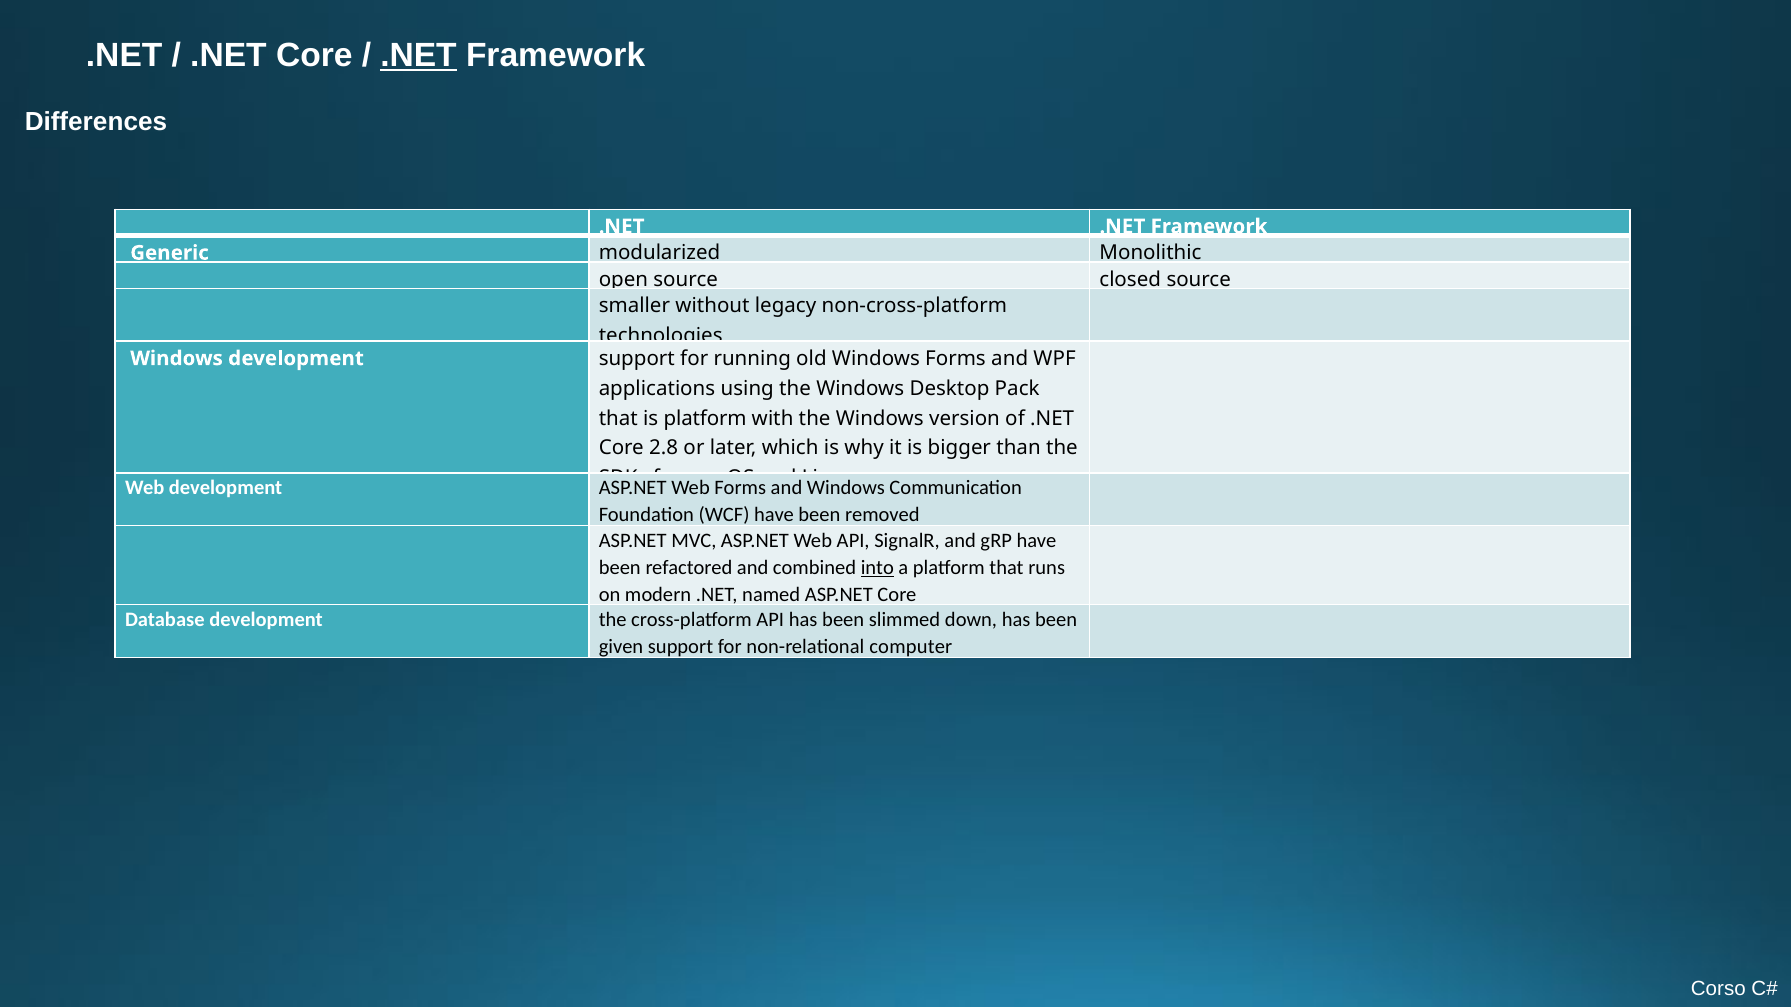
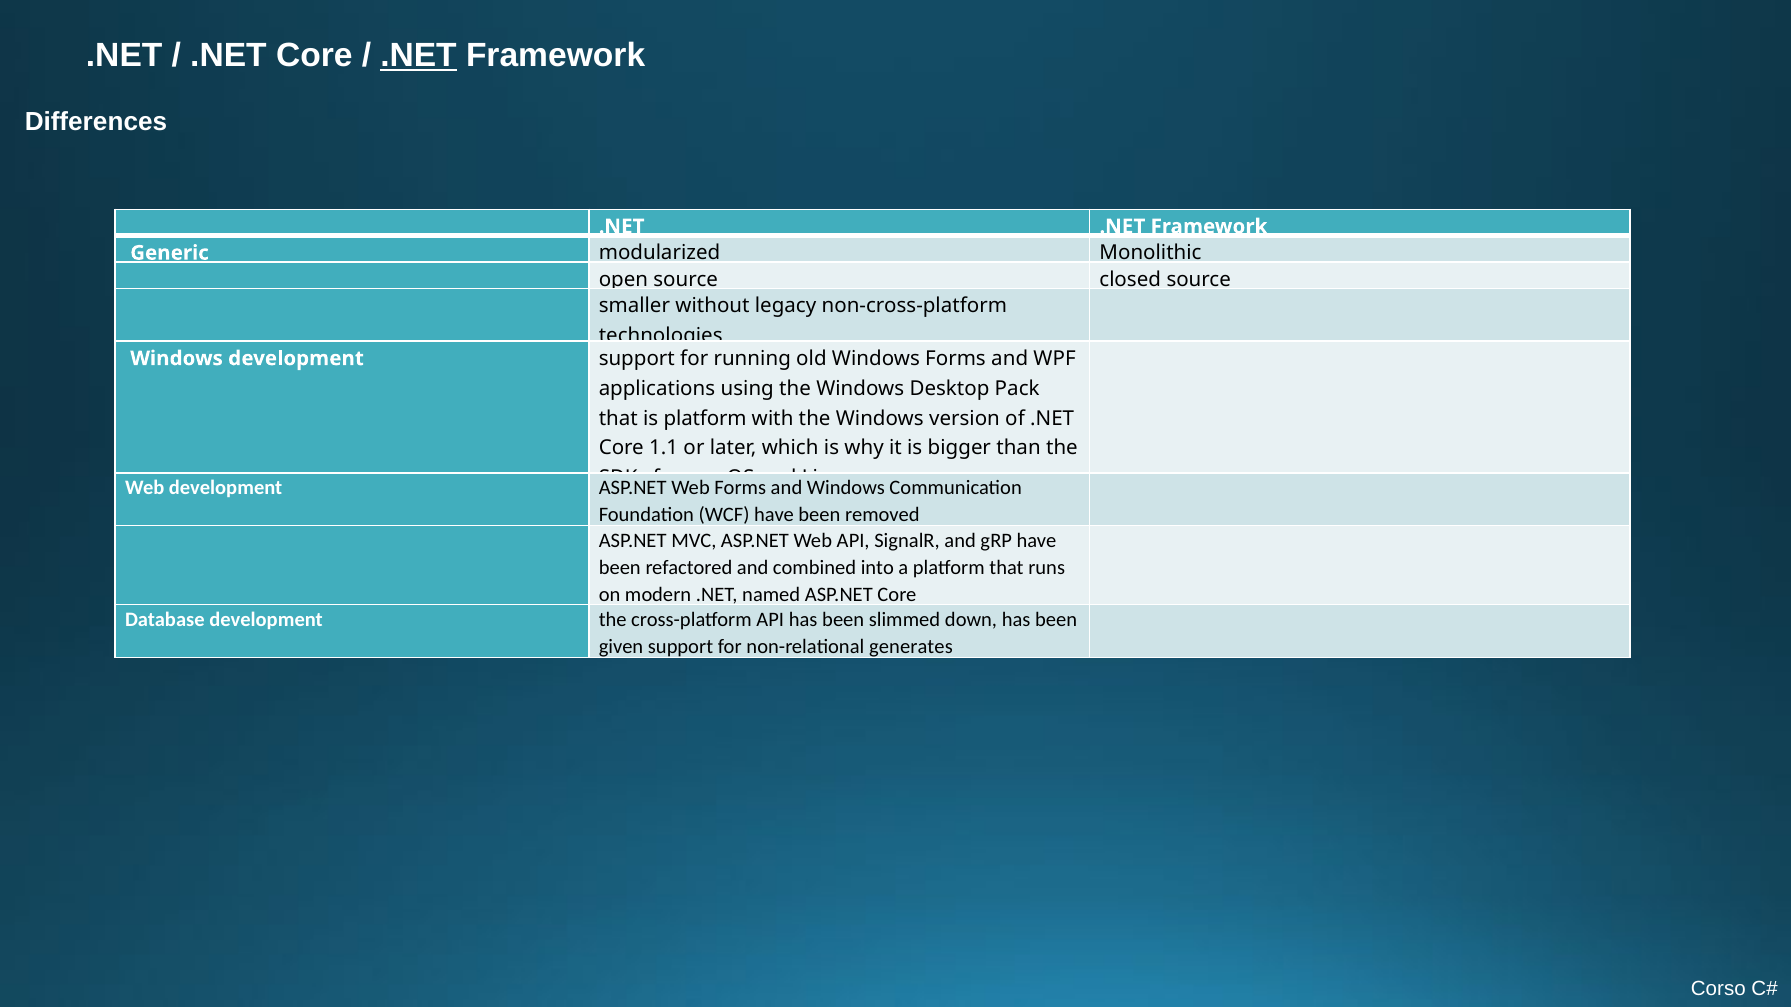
2.8: 2.8 -> 1.1 (664, 448)
into underline: present -> none (877, 568)
computer: computer -> generates (911, 647)
